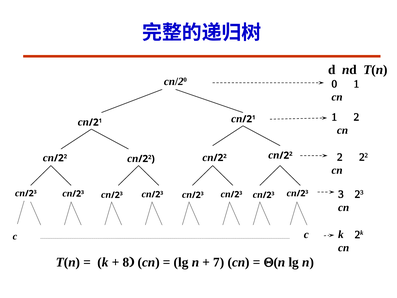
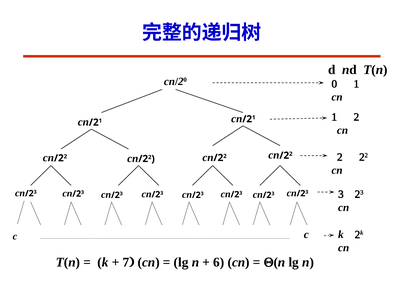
8: 8 -> 7 (126, 262)
7: 7 -> 6 (219, 262)
